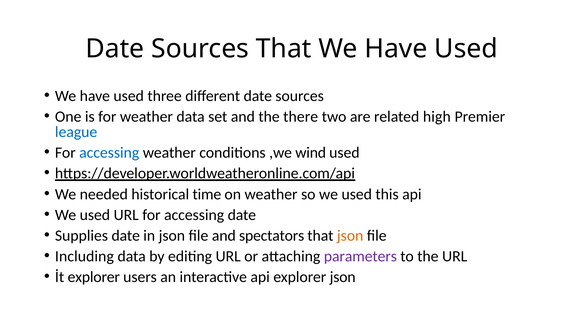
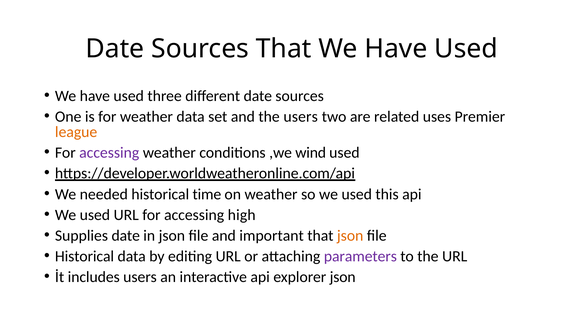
the there: there -> users (301, 117)
high: high -> uses (437, 117)
league colour: blue -> orange (76, 132)
accessing colour: blue -> purple (109, 152)
accessing date: date -> high (242, 215)
spectators: spectators -> important (272, 235)
Including: Including -> Historical (85, 256)
İt explorer: explorer -> includes (94, 277)
